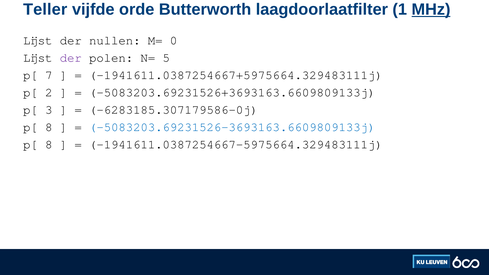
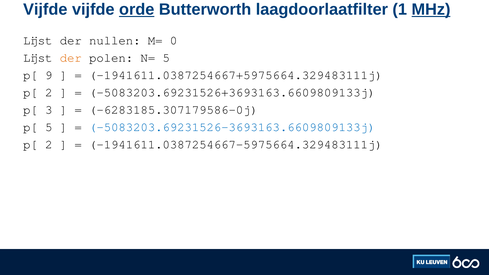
Teller: Teller -> Vijfde (45, 9)
orde underline: none -> present (137, 9)
der colour: purple -> orange (71, 58)
7: 7 -> 9 (49, 75)
8: 8 -> 5 (49, 127)
8: 8 -> 2 (49, 145)
